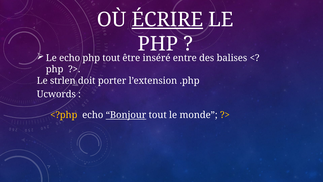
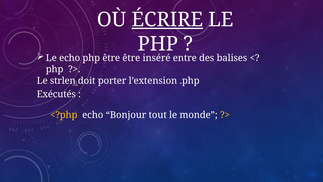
php tout: tout -> être (111, 58)
Ucwords: Ucwords -> Exécutés (56, 94)
Bonjour underline: present -> none (126, 115)
